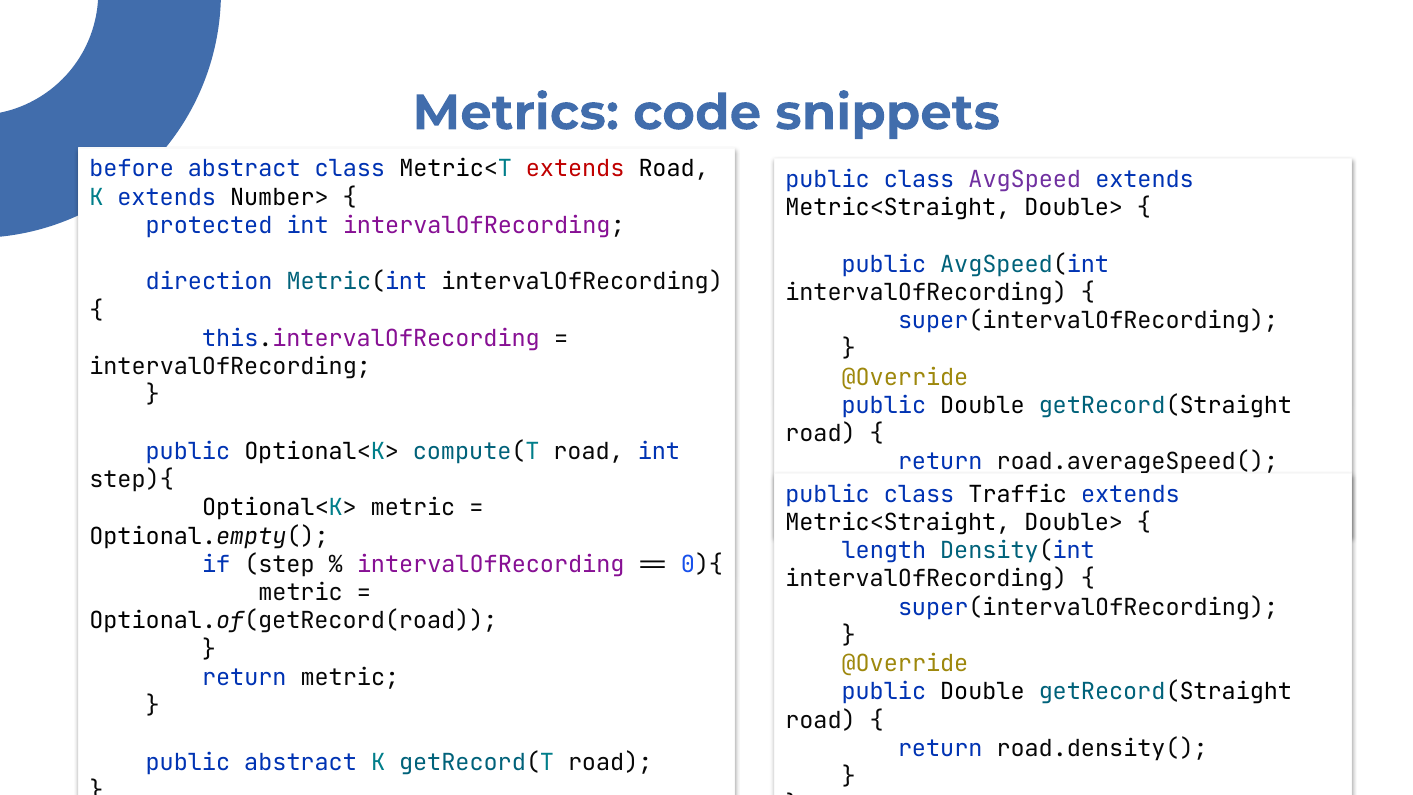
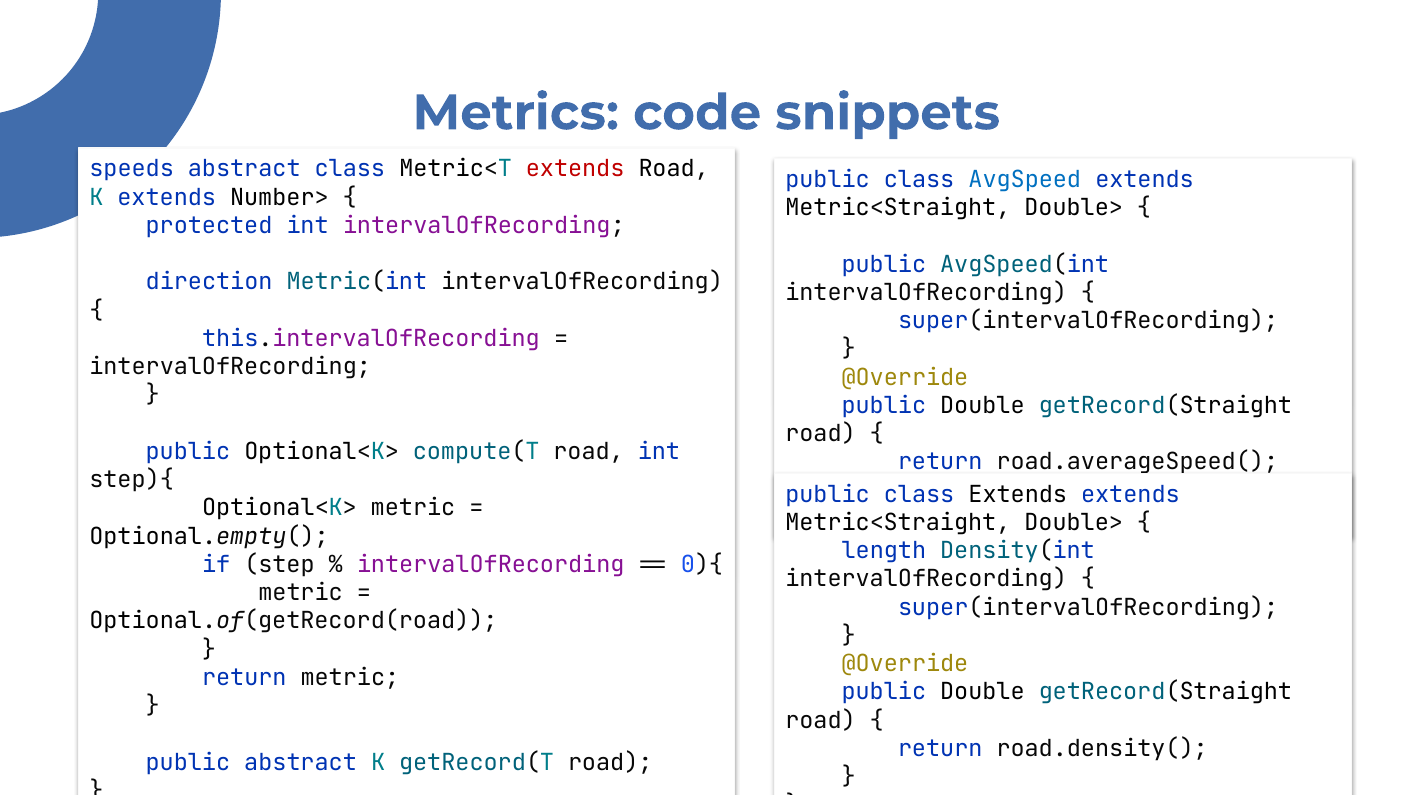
before: before -> speeds (132, 169)
AvgSpeed colour: purple -> blue (1025, 179)
class Traffic: Traffic -> Extends (1018, 494)
